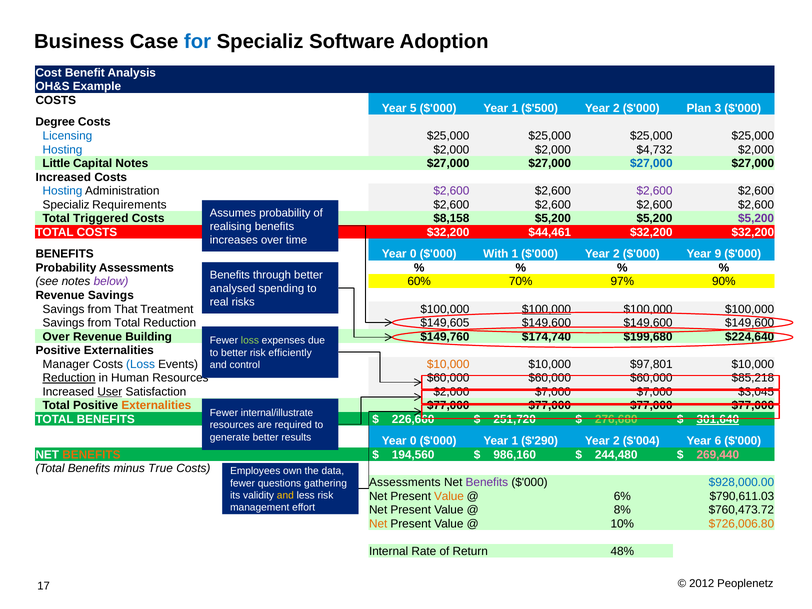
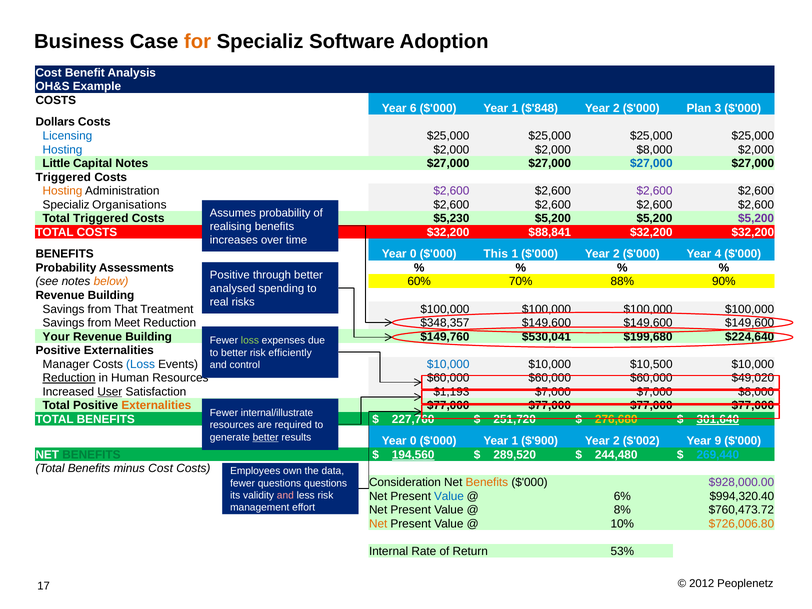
for colour: blue -> orange (198, 42)
5: 5 -> 6 (413, 108)
$'500: $'500 -> $'848 (540, 108)
Degree: Degree -> Dollars (55, 122)
$2,000 $4,732: $4,732 -> $8,000 (655, 150)
Increased: Increased -> Triggered (63, 177)
Hosting colour: blue -> orange (63, 191)
Requirements: Requirements -> Organisations (129, 205)
$8,158: $8,158 -> $5,230 (451, 219)
$44,461: $44,461 -> $88,841 (550, 232)
With: With -> This (496, 254)
9: 9 -> 4 (718, 254)
Benefits: Benefits -> Positive (230, 275)
below colour: purple -> orange (111, 282)
97%: 97% -> 88% (622, 282)
Savings: Savings -> Building (111, 295)
$100,000 underline: present -> none (546, 309)
from Total: Total -> Meet (127, 323)
$149,605: $149,605 -> $348,357 (445, 323)
Over: Over -> Your (56, 337)
$174,740: $174,740 -> $530,041 (546, 337)
$10,000 colour: orange -> blue (448, 364)
$97,801: $97,801 -> $10,500 (651, 364)
$85,218: $85,218 -> $49,020 (753, 378)
Satisfaction $2,000: $2,000 -> $1,193 (451, 392)
$7,000 $3,045: $3,045 -> $8,000 (756, 392)
226,660: 226,660 -> 227,760 (413, 419)
276,680 colour: light green -> yellow (616, 419)
better underline: none -> present (266, 437)
$'290: $'290 -> $'900 (540, 441)
$'004: $'004 -> $'002 (641, 441)
6: 6 -> 9 (718, 441)
BENEFITS colour: orange -> green (91, 455)
194,560 underline: none -> present (413, 455)
986,160: 986,160 -> 289,520 (515, 455)
269,440 colour: pink -> light blue (718, 455)
minus True: True -> Cost (161, 469)
Assessments: Assessments -> Consideration (405, 482)
Benefits colour: purple -> orange (487, 482)
$928,000.00 colour: blue -> purple (741, 482)
questions gathering: gathering -> questions (326, 483)
and colour: yellow -> pink (285, 495)
Value colour: orange -> blue (449, 496)
$790,611.03: $790,611.03 -> $994,320.40 (742, 496)
48%: 48% -> 53% (622, 551)
